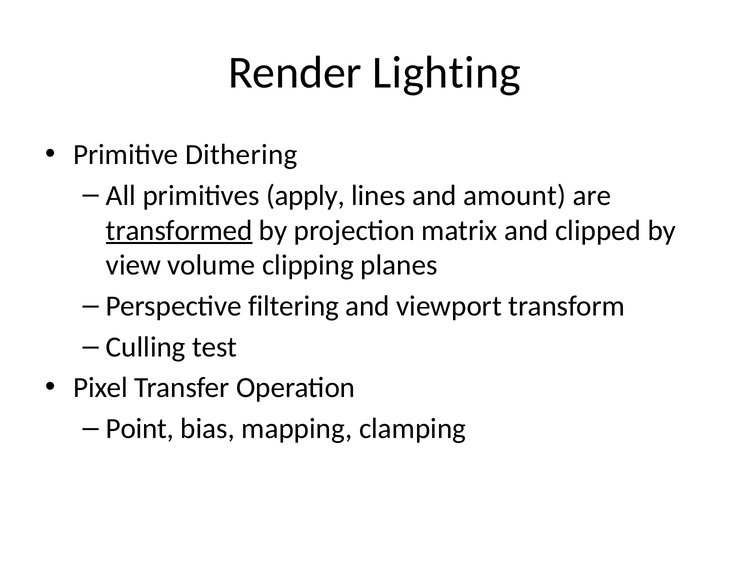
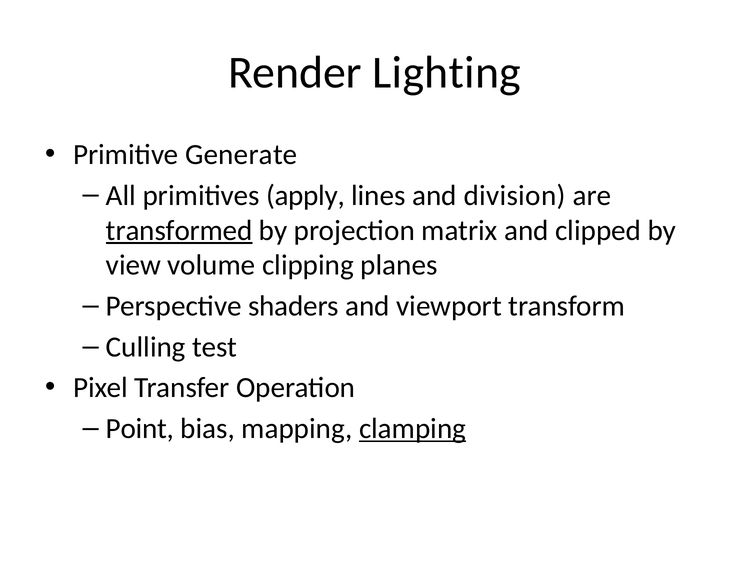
Dithering: Dithering -> Generate (241, 154)
amount: amount -> division (515, 195)
filtering: filtering -> shaders (294, 306)
clamping underline: none -> present (413, 428)
